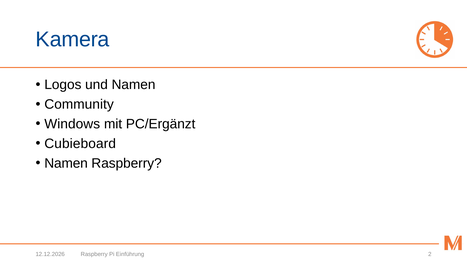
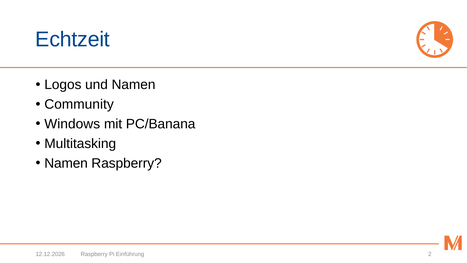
Kamera: Kamera -> Echtzeit (73, 39)
PC/Ergänzt: PC/Ergänzt -> PC/Banana (161, 124)
Cubieboard: Cubieboard -> Multitasking (80, 143)
